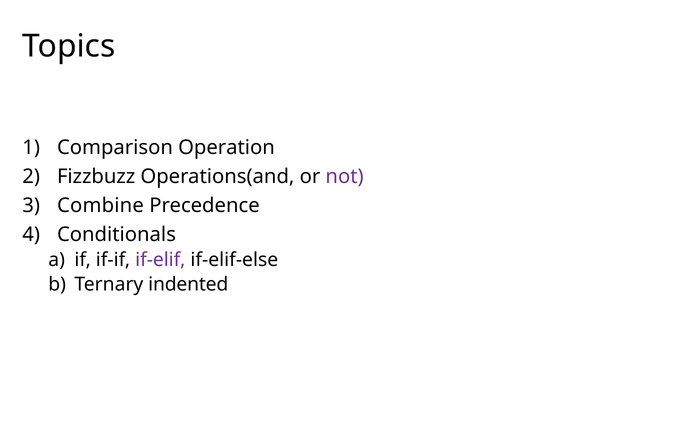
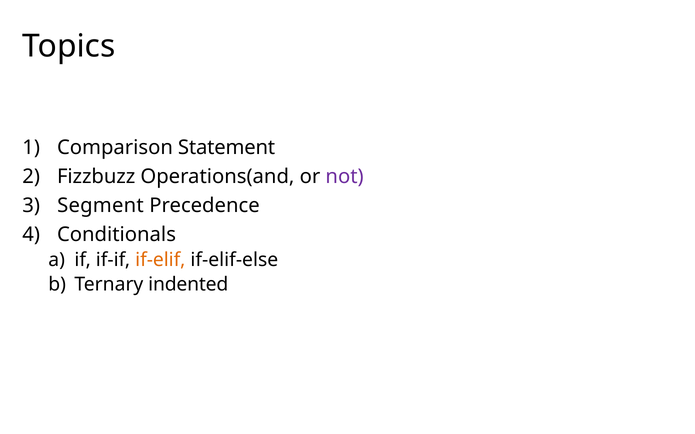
Operation: Operation -> Statement (227, 148)
Combine: Combine -> Segment (100, 206)
if-elif colour: purple -> orange (160, 260)
